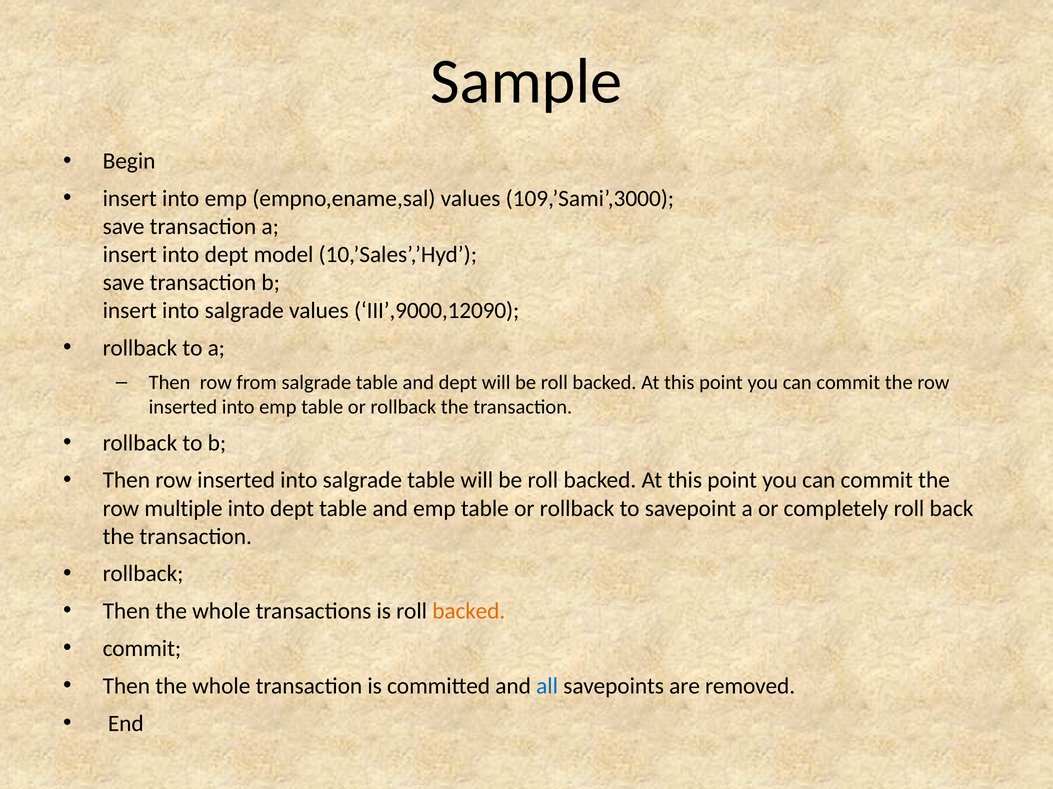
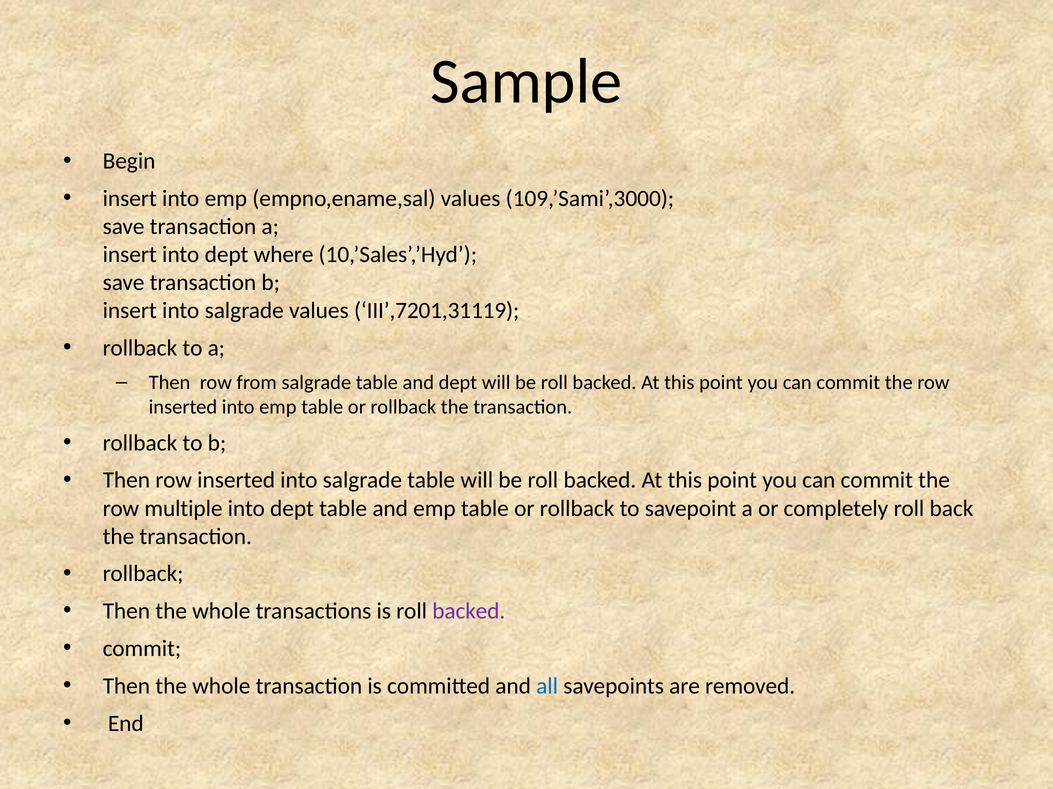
model: model -> where (284, 255)
III’,9000,12090: III’,9000,12090 -> III’,7201,31119 (437, 311)
backed colour: orange -> purple (469, 612)
